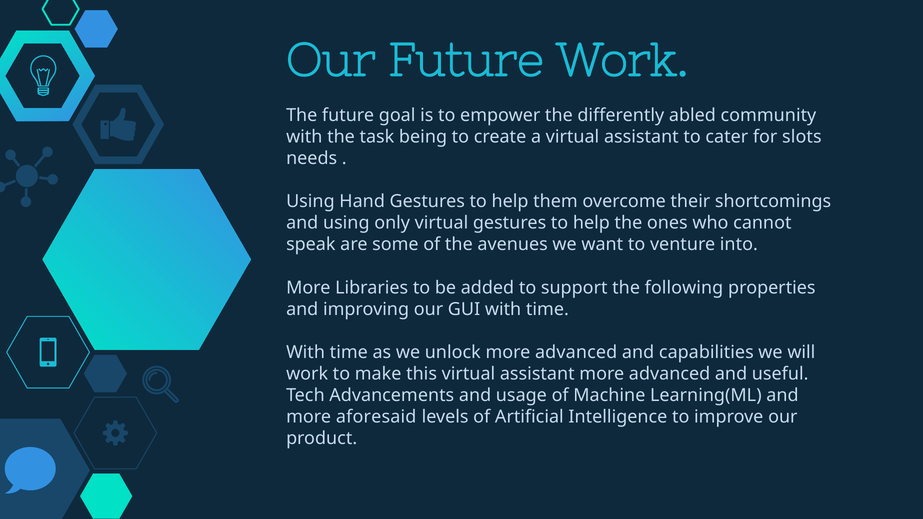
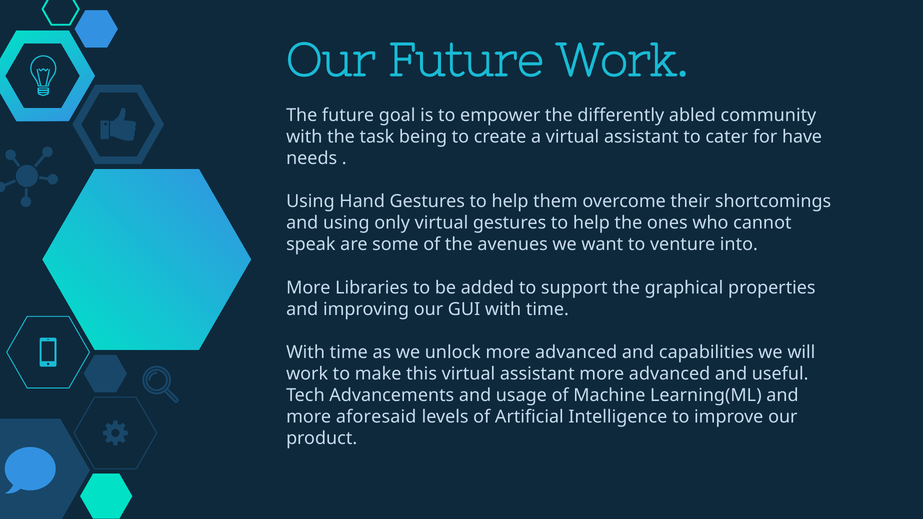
slots: slots -> have (802, 137)
following: following -> graphical (684, 288)
